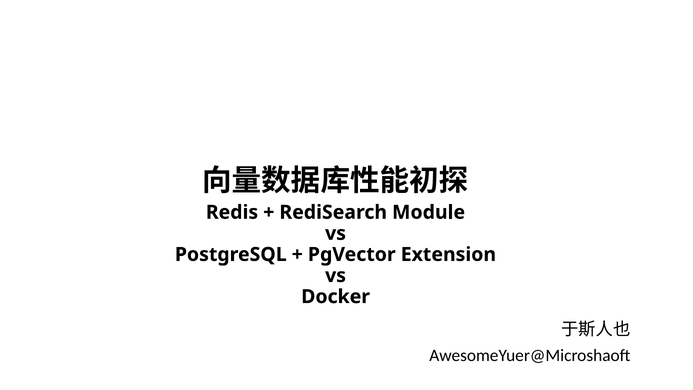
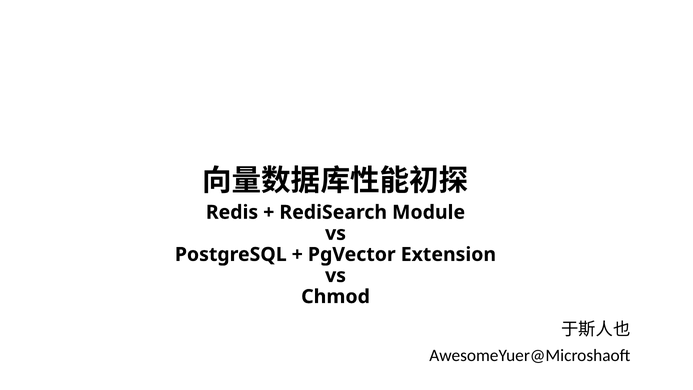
Docker: Docker -> Chmod (336, 297)
